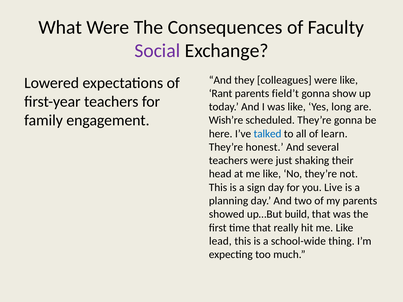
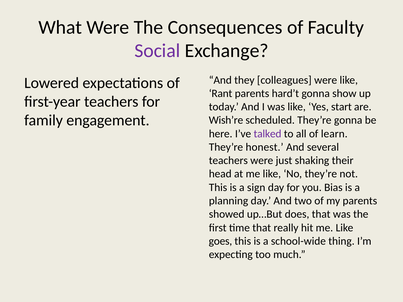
field’t: field’t -> hard’t (285, 93)
long: long -> start (341, 107)
talked colour: blue -> purple (268, 134)
Live: Live -> Bias (333, 188)
build: build -> does (297, 214)
lead: lead -> goes (220, 241)
